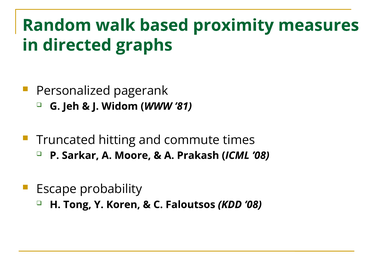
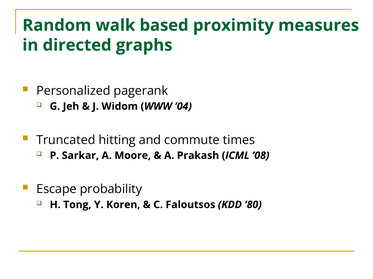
’81: ’81 -> ’04 (183, 107)
KDD ’08: ’08 -> ’80 (253, 205)
